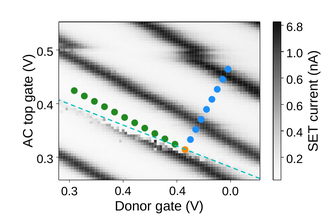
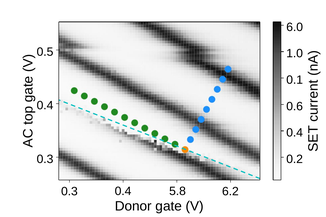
6.8: 6.8 -> 6.0 (295, 27)
0.6: 0.6 -> 0.1 (295, 80)
0.4 0.4: 0.4 -> 5.8 (178, 191)
0.0: 0.0 -> 6.2 (230, 192)
